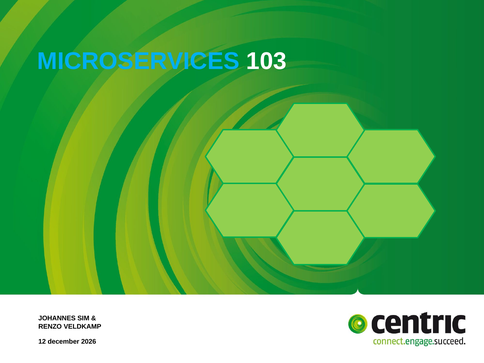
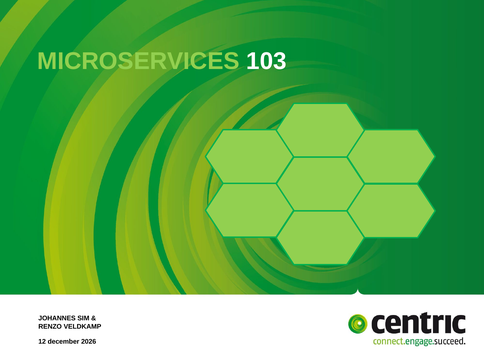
MICROSERVICES colour: light blue -> light green (138, 61)
